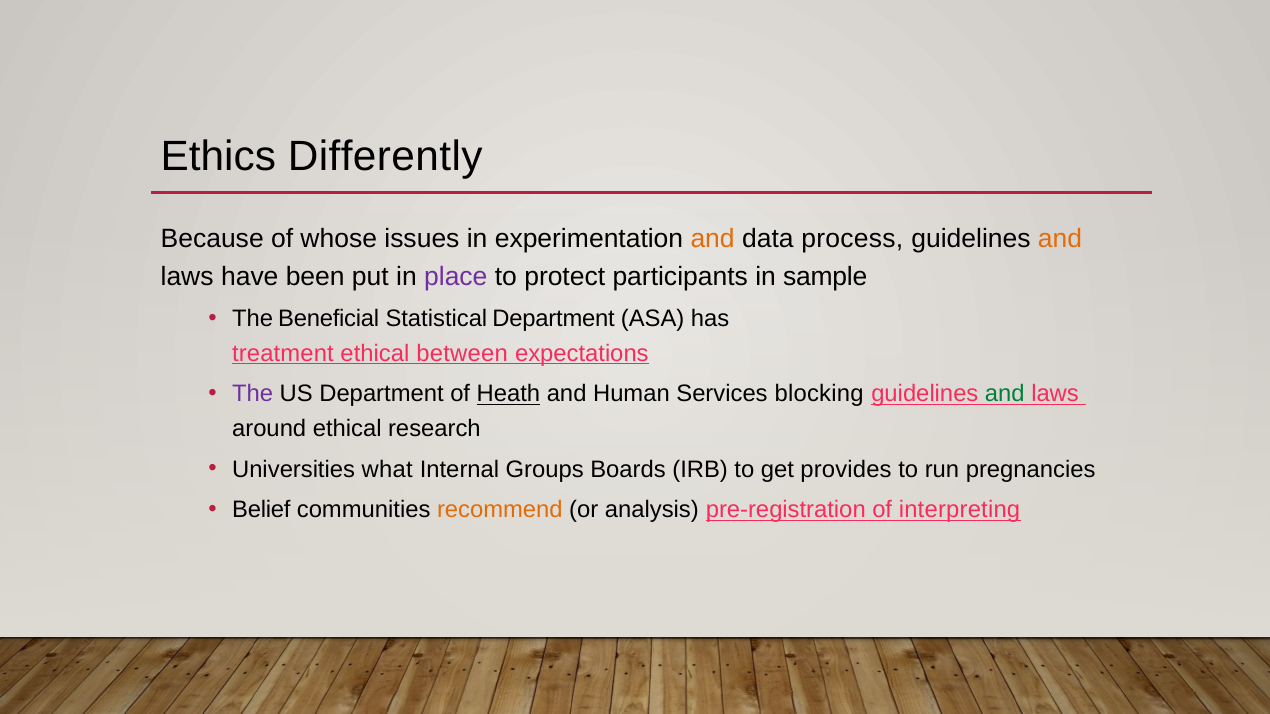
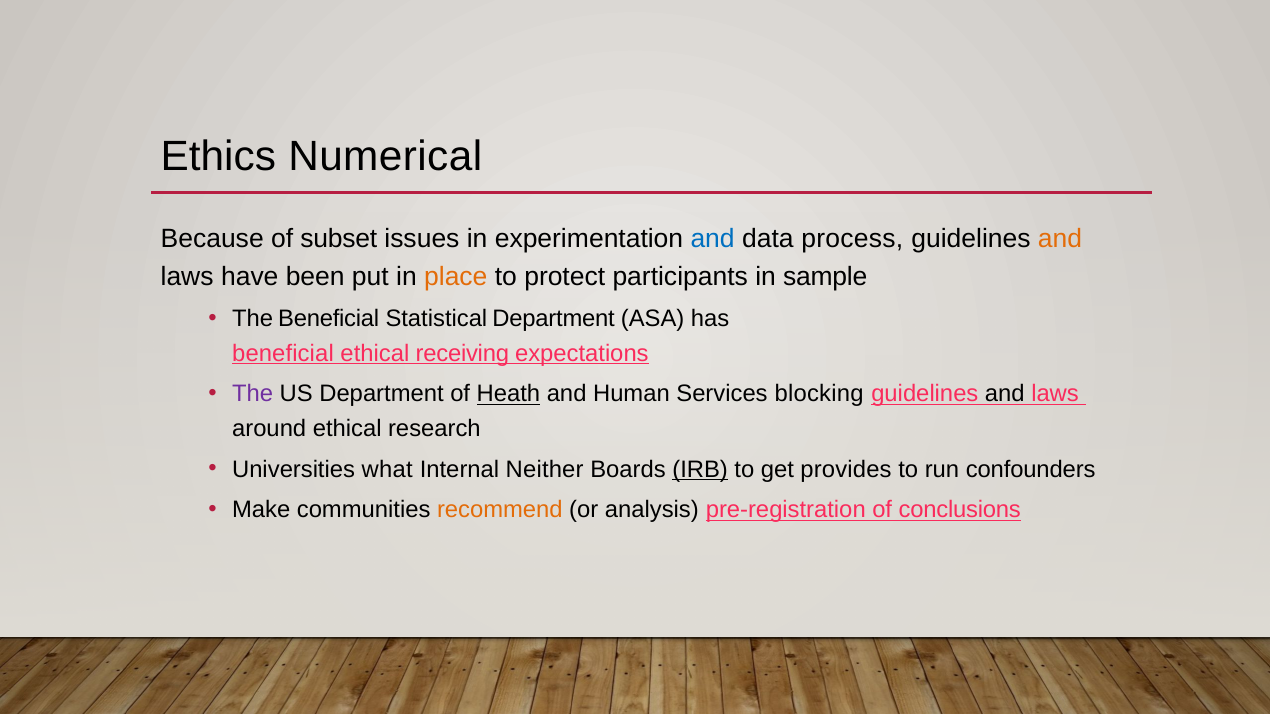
Differently: Differently -> Numerical (385, 157)
whose: whose -> subset (339, 239)
and colour: orange -> blue (713, 239)
place colour: purple -> orange (456, 277)
treatment: treatment -> beneficial (283, 353)
between: between -> receiving (462, 353)
and colour: green -> black (1005, 394)
Groups: Groups -> Neither (545, 469)
IRB underline: none -> present (700, 469)
pregnancies: pregnancies -> confounders (1031, 469)
Belief: Belief -> Make (261, 510)
interpreting: interpreting -> conclusions (960, 510)
